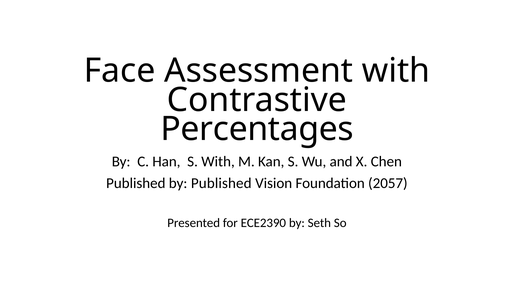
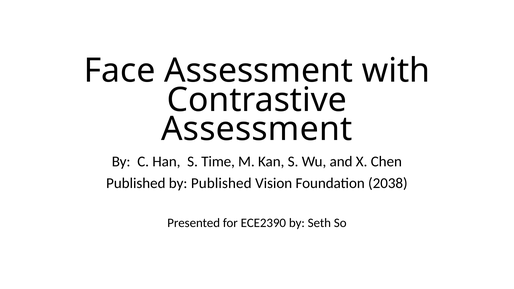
Percentages: Percentages -> Assessment (257, 129)
S With: With -> Time (218, 162)
2057: 2057 -> 2038 (388, 183)
